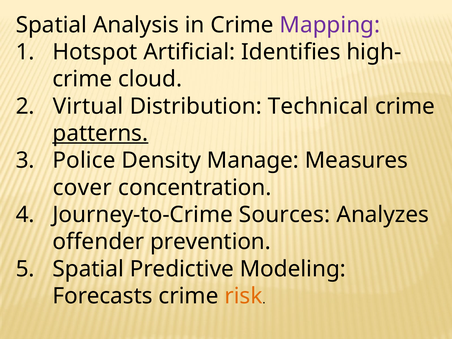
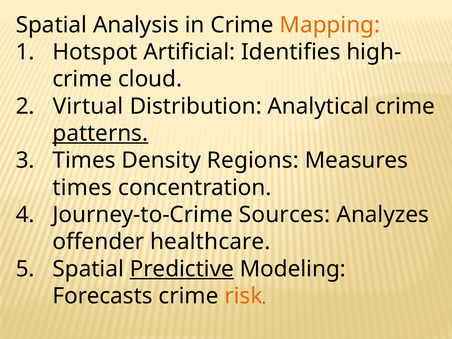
Mapping colour: purple -> orange (330, 25)
Technical: Technical -> Analytical (318, 106)
Police: Police -> Times (84, 160)
Manage: Manage -> Regions (253, 160)
cover: cover -> times (82, 188)
prevention: prevention -> healthcare (210, 242)
Predictive underline: none -> present (182, 269)
